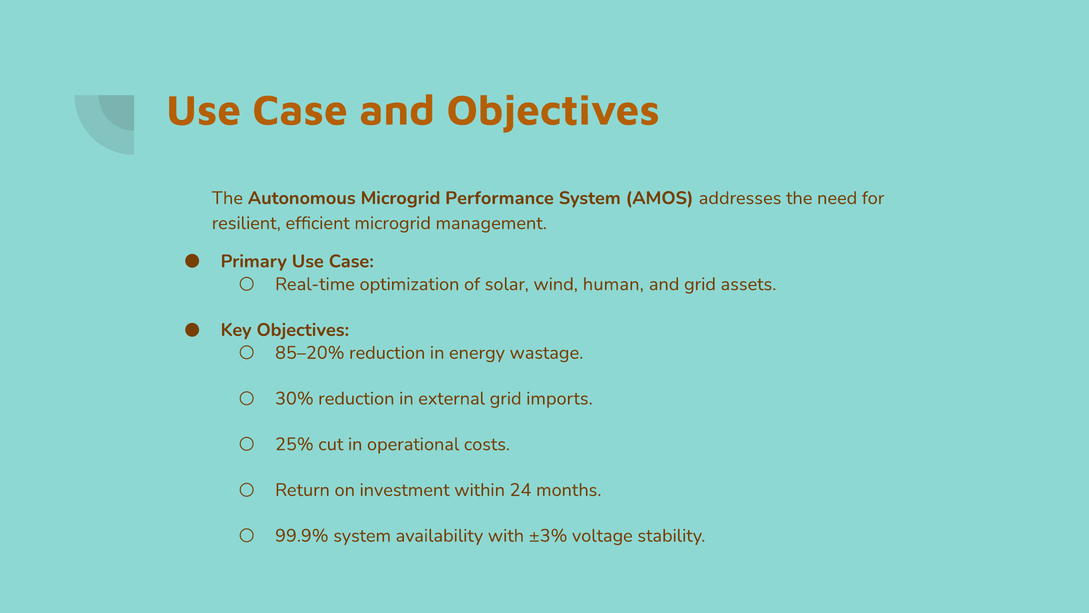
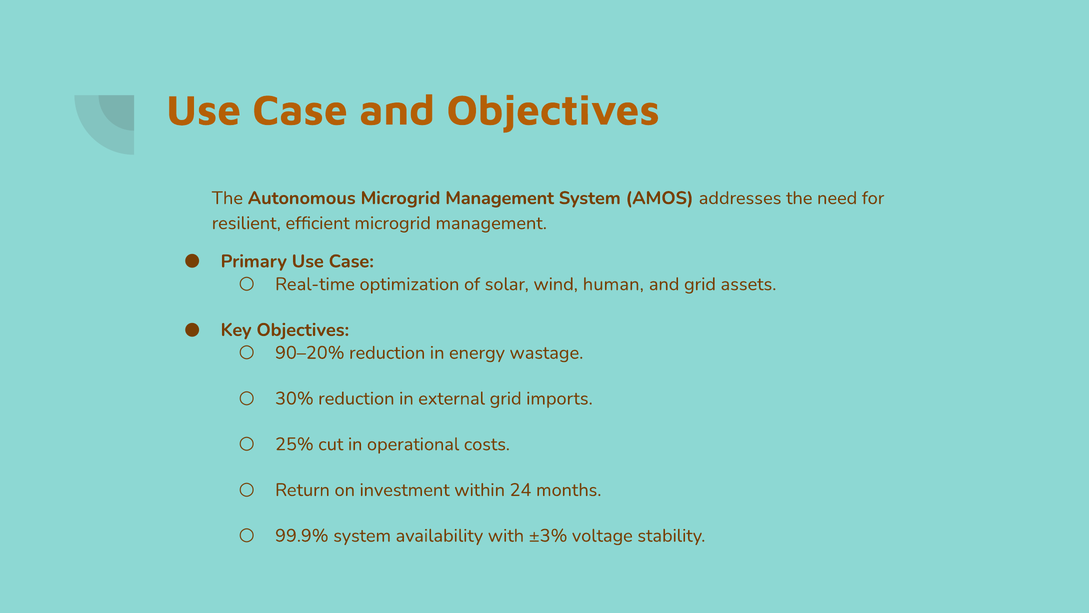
Autonomous Microgrid Performance: Performance -> Management (500, 198)
85–20%: 85–20% -> 90–20% (310, 353)
